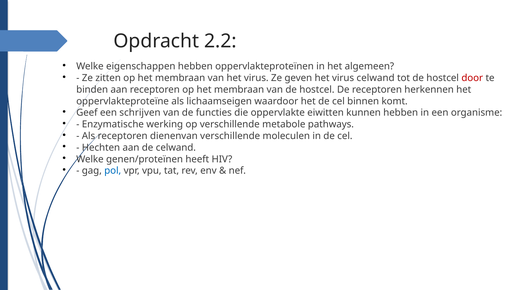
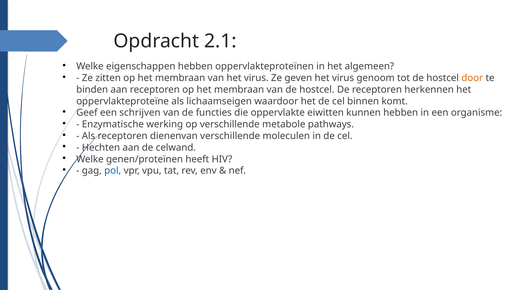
2.2: 2.2 -> 2.1 (220, 41)
virus celwand: celwand -> genoom (376, 78)
door colour: red -> orange (472, 78)
